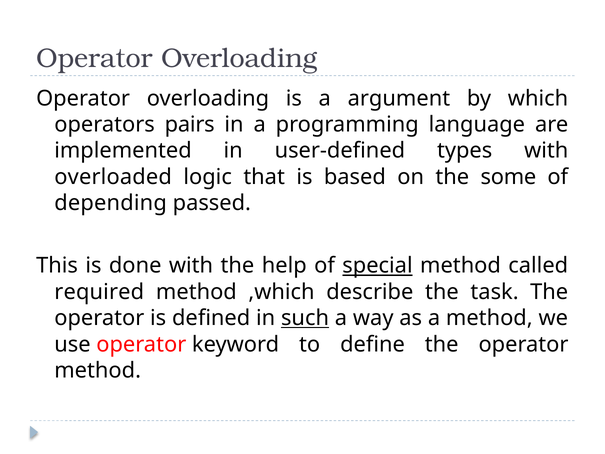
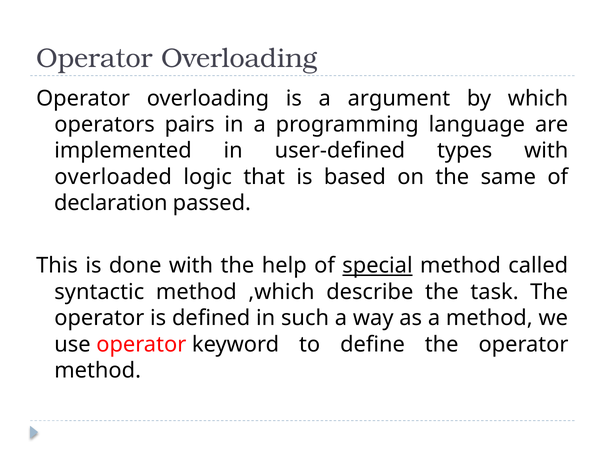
some: some -> same (508, 177)
depending: depending -> declaration (111, 203)
required: required -> syntactic (99, 292)
such underline: present -> none (305, 318)
